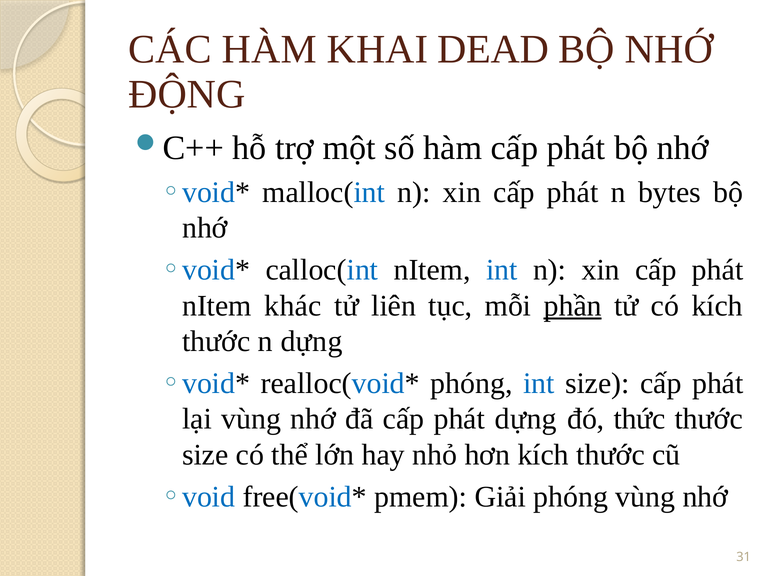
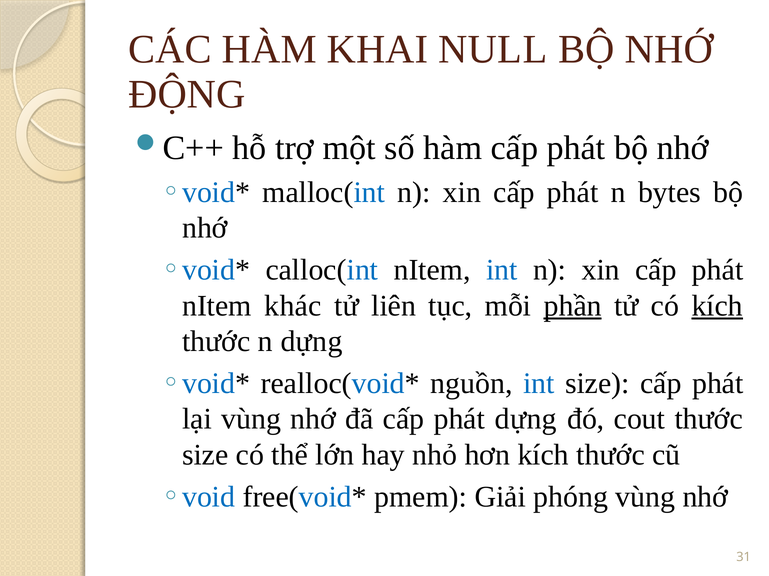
DEAD: DEAD -> NULL (493, 50)
kích underline: none -> present (717, 306)
phóng: phóng -> nguồn (472, 384)
thức: thức -> cout (639, 420)
